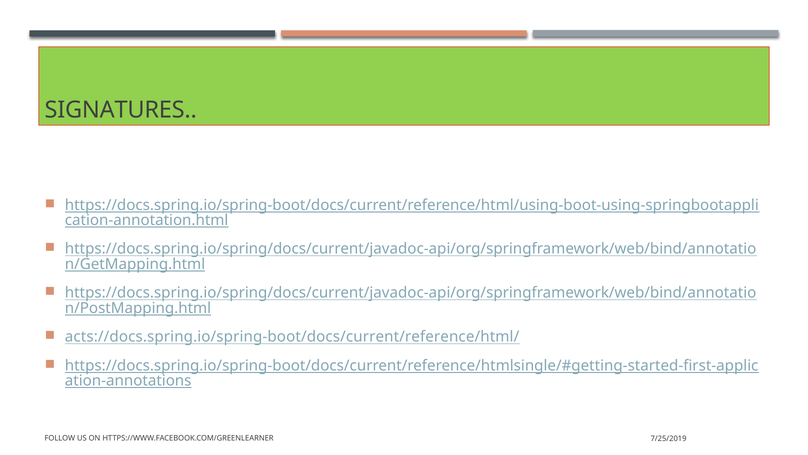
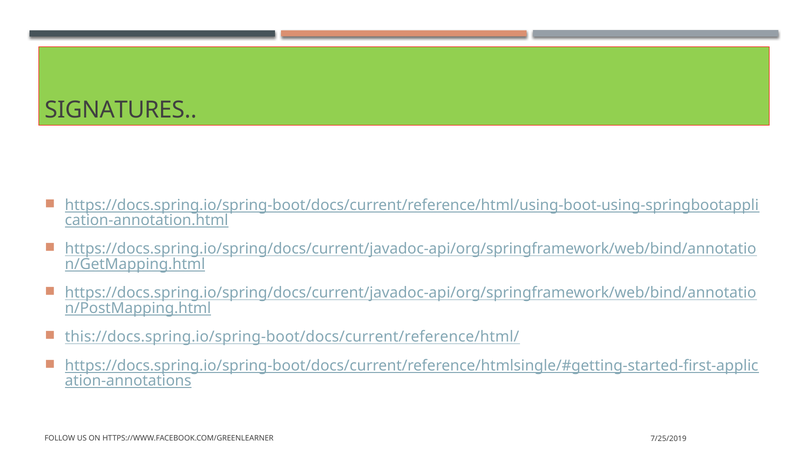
acts://docs.spring.io/spring-boot/docs/current/reference/html/: acts://docs.spring.io/spring-boot/docs/current/reference/html/ -> this://docs.spring.io/spring-boot/docs/current/reference/html/ (292, 336)
